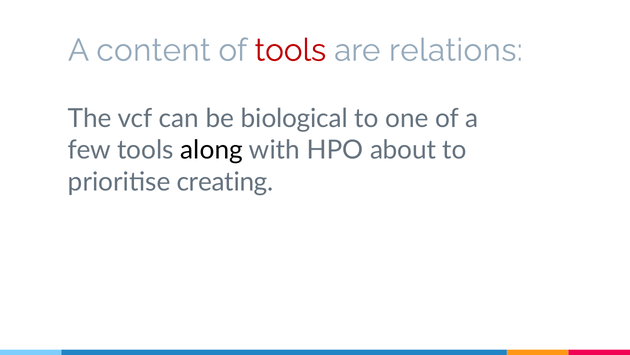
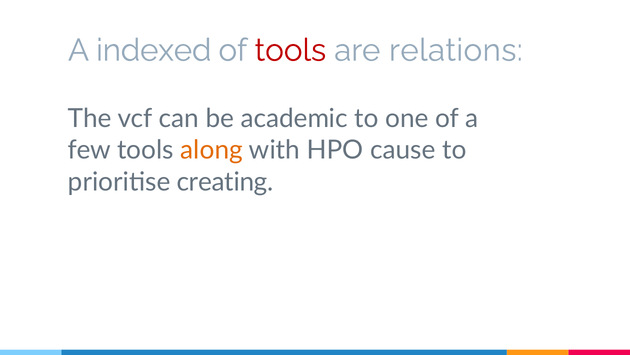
content: content -> indexed (154, 50)
biological: biological -> academic (294, 119)
along colour: black -> orange (212, 150)
about: about -> cause (403, 150)
